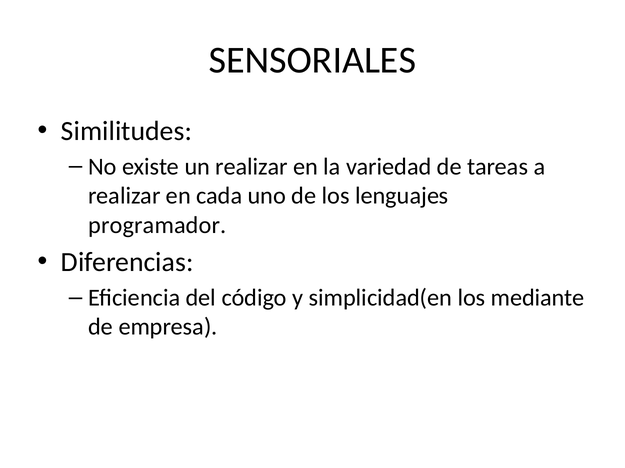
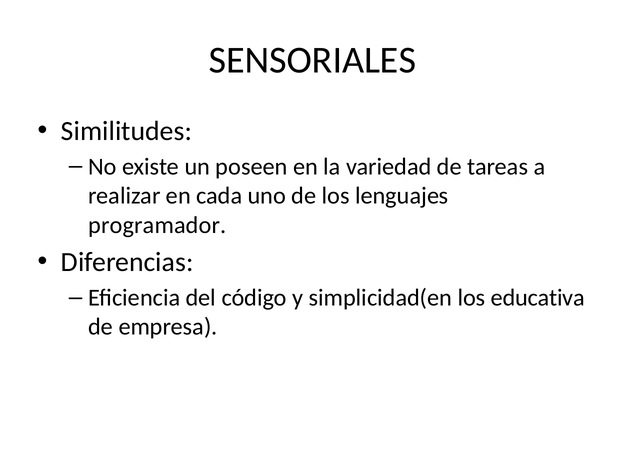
un realizar: realizar -> poseen (252, 167)
mediante: mediante -> educativa (538, 298)
